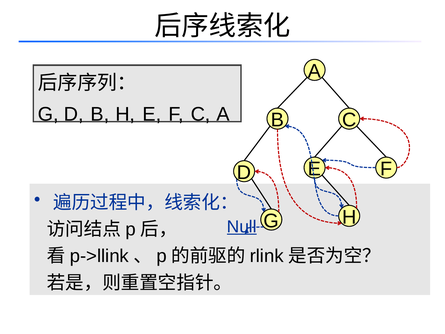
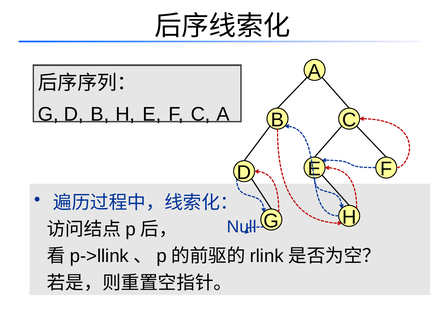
Null underline: present -> none (242, 227)
